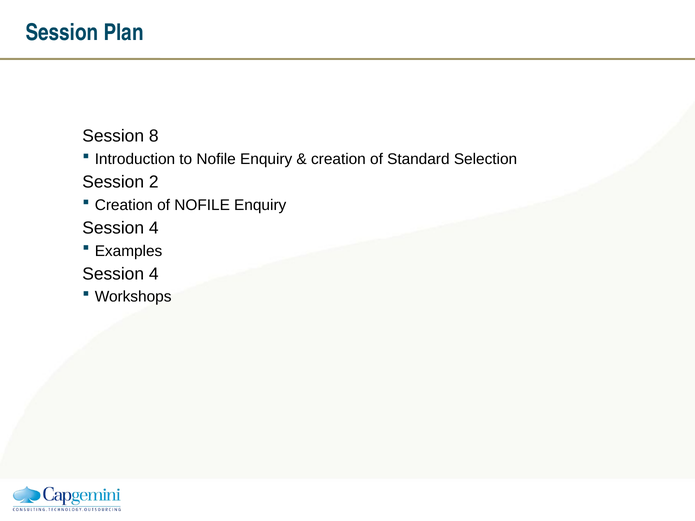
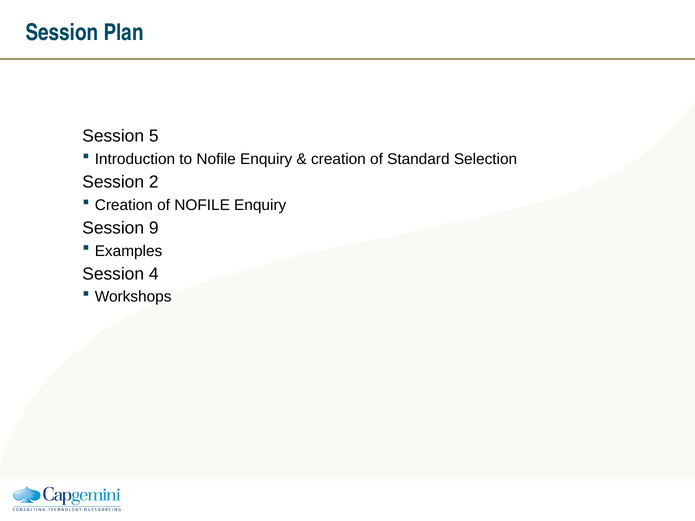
8: 8 -> 5 (154, 136)
4: 4 -> 9 (154, 228)
